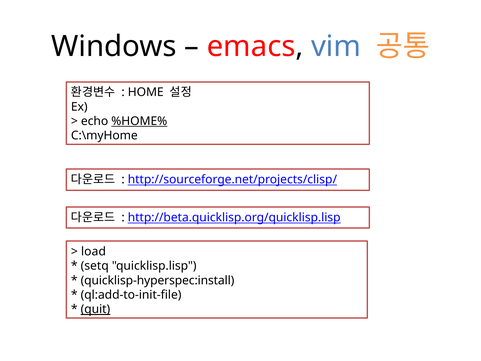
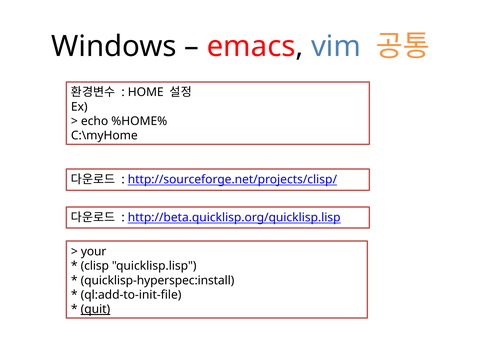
%HOME% underline: present -> none (139, 121)
load: load -> your (94, 251)
setq: setq -> clisp (95, 266)
